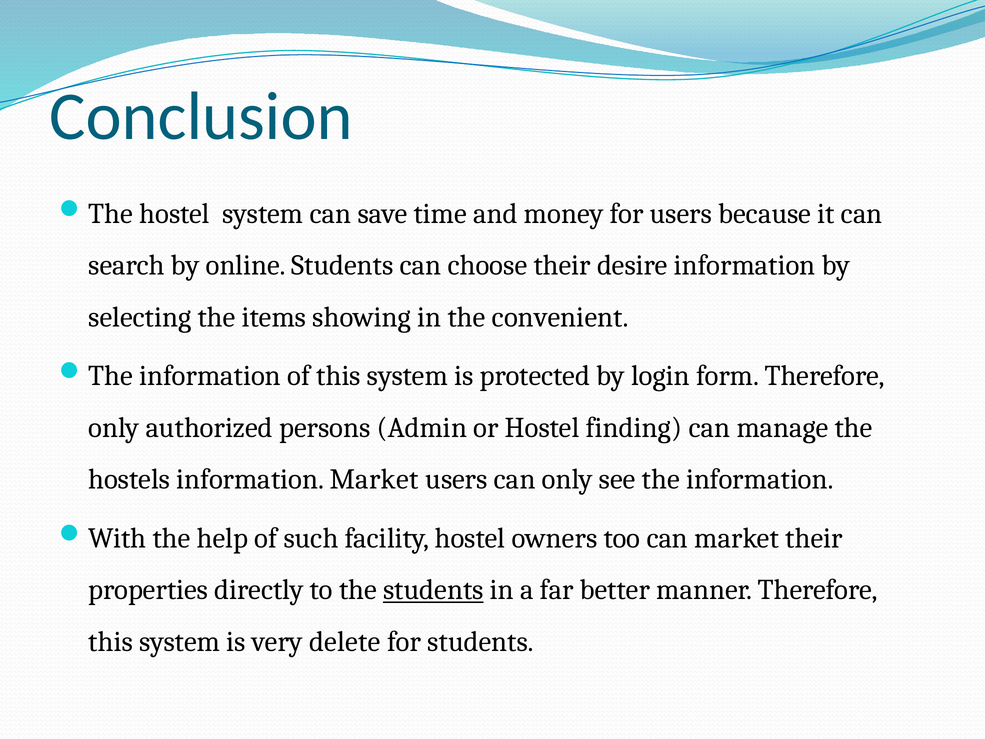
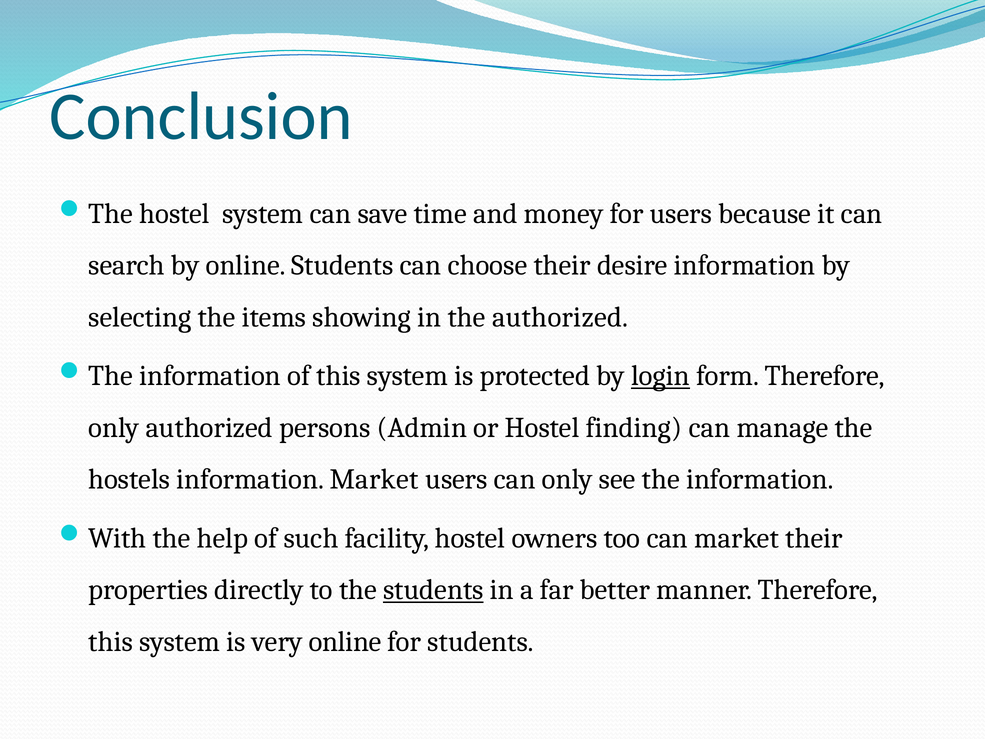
the convenient: convenient -> authorized (560, 317)
login underline: none -> present (660, 376)
very delete: delete -> online (345, 641)
